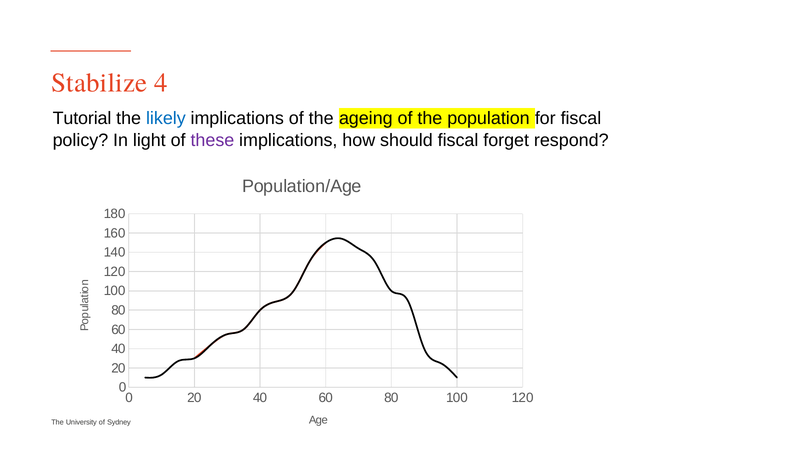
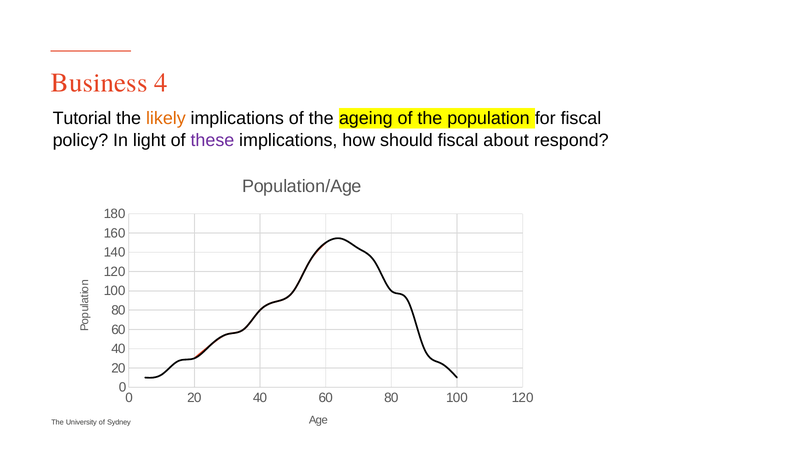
Stabilize: Stabilize -> Business (99, 83)
likely colour: blue -> orange (166, 119)
forget: forget -> about (506, 140)
